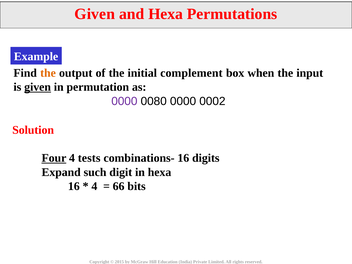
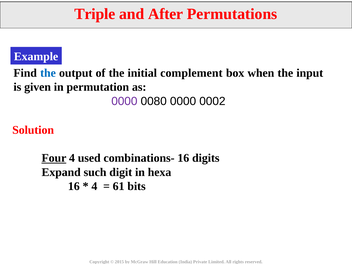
Given: Given -> Triple (95, 14)
and Hexa: Hexa -> After (166, 14)
the colour: orange -> blue (48, 73)
given underline: present -> none (38, 87)
tests: tests -> used (89, 158)
66: 66 -> 61 (119, 186)
